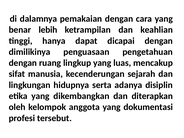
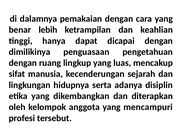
dokumentasi: dokumentasi -> mencampuri (148, 107)
